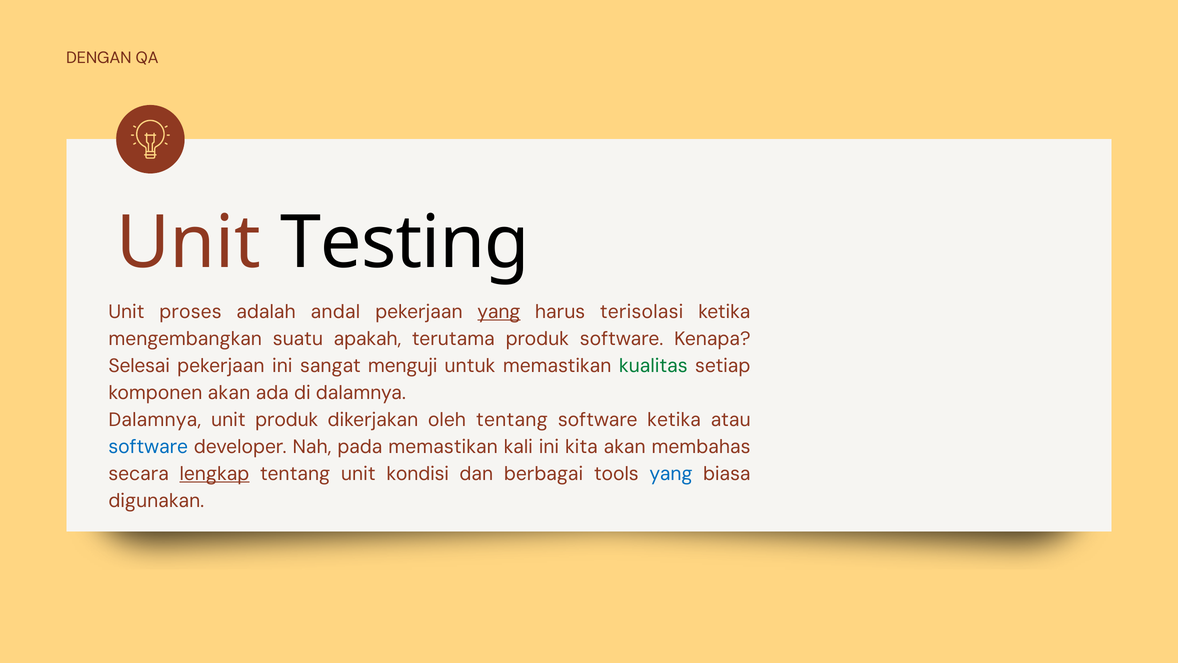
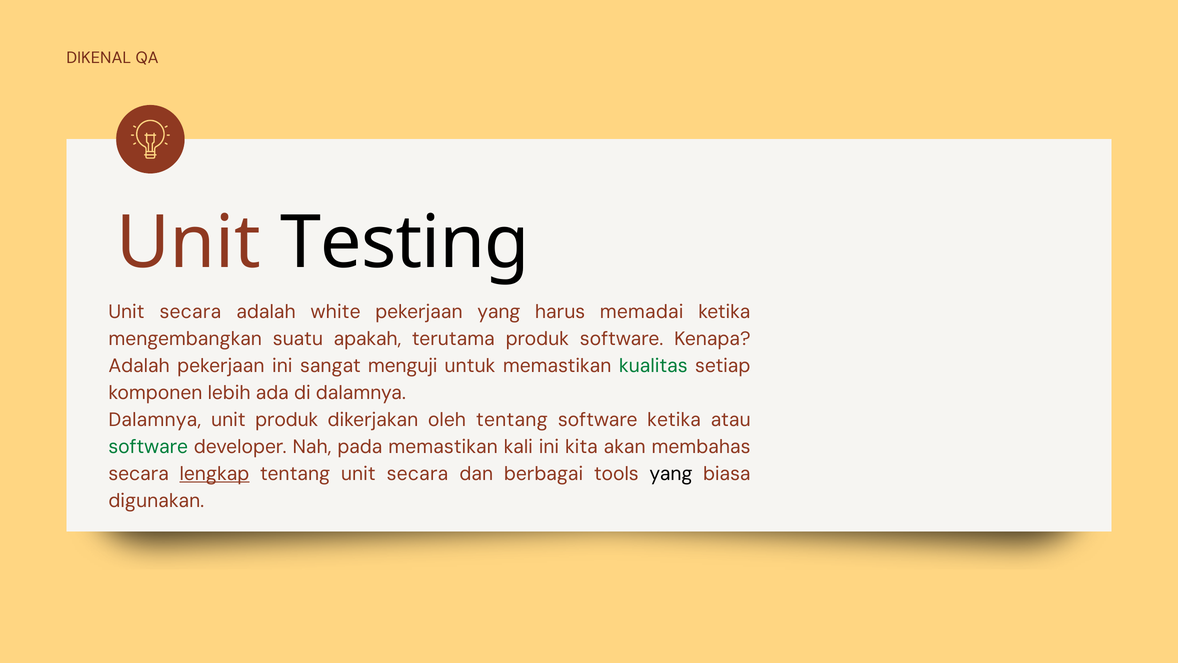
DENGAN: DENGAN -> DIKENAL (99, 58)
proses: proses -> secara (190, 312)
andal: andal -> white (336, 312)
yang underline: present -> none (499, 312)
terisolasi: terisolasi -> memadai (642, 312)
Selesai: Selesai -> Adalah (139, 366)
komponen akan: akan -> lebih (229, 393)
software colour: blue -> green (148, 446)
tentang unit kondisi: kondisi -> secara (418, 473)
yang colour: blue -> black (671, 473)
